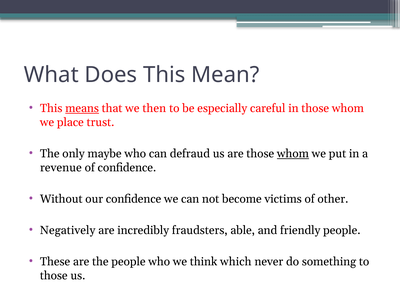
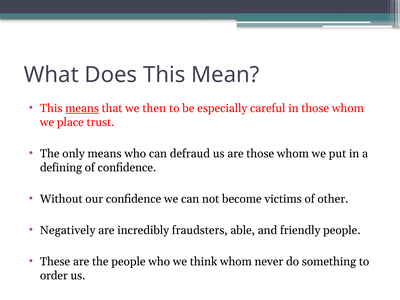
only maybe: maybe -> means (105, 154)
whom underline: present -> none (293, 154)
revenue: revenue -> defining (61, 168)
think which: which -> whom (236, 262)
those: those -> order (54, 276)
